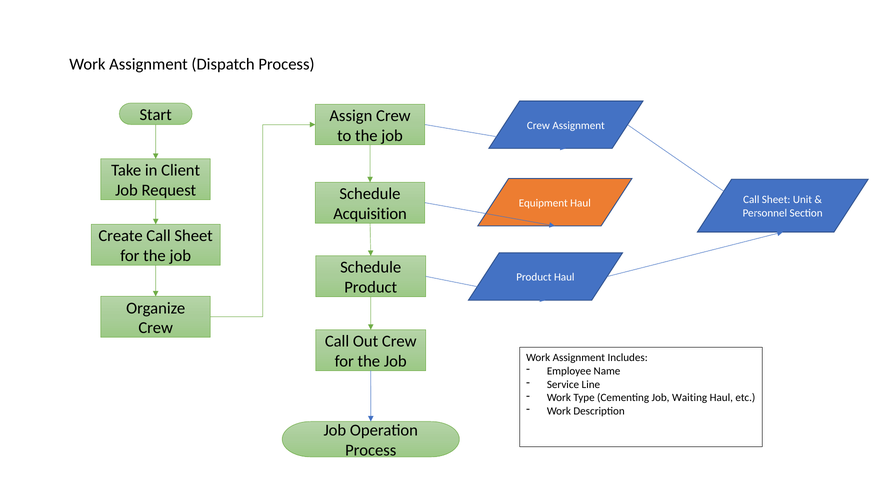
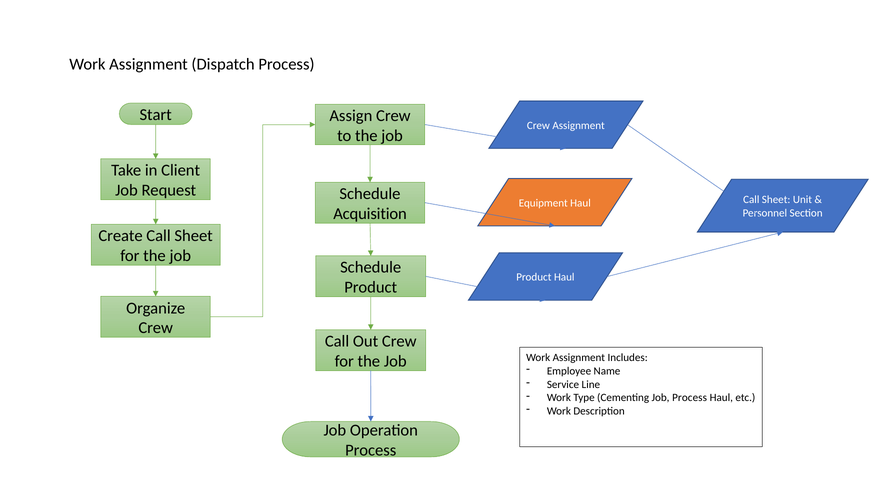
Job Waiting: Waiting -> Process (690, 398)
